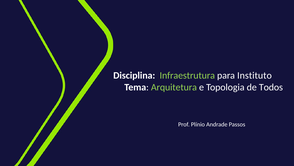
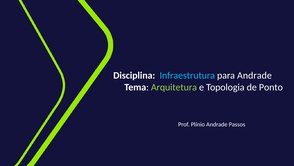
Infraestrutura colour: light green -> light blue (187, 75)
para Instituto: Instituto -> Andrade (254, 75)
Todos: Todos -> Ponto (271, 87)
